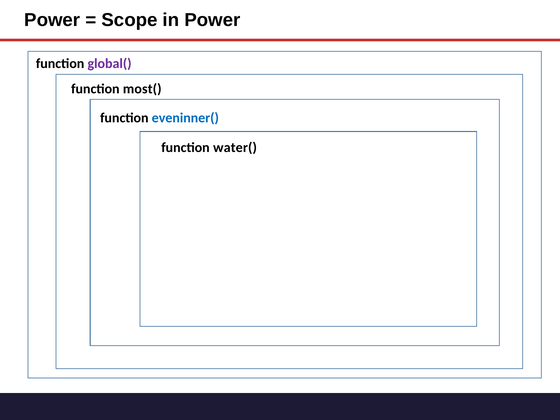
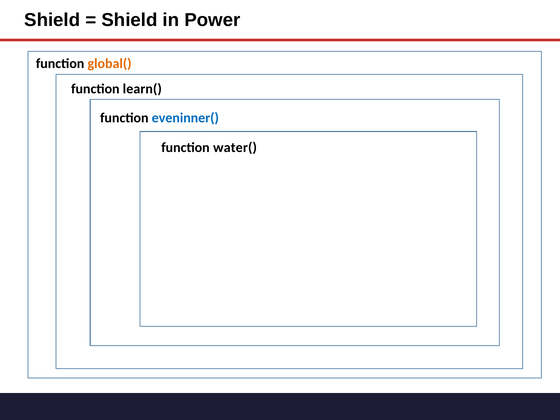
Power: Power -> Shield (52, 20)
Scope: Scope -> Shield (130, 20)
global( colour: purple -> orange (110, 63)
most(: most( -> learn( (142, 89)
